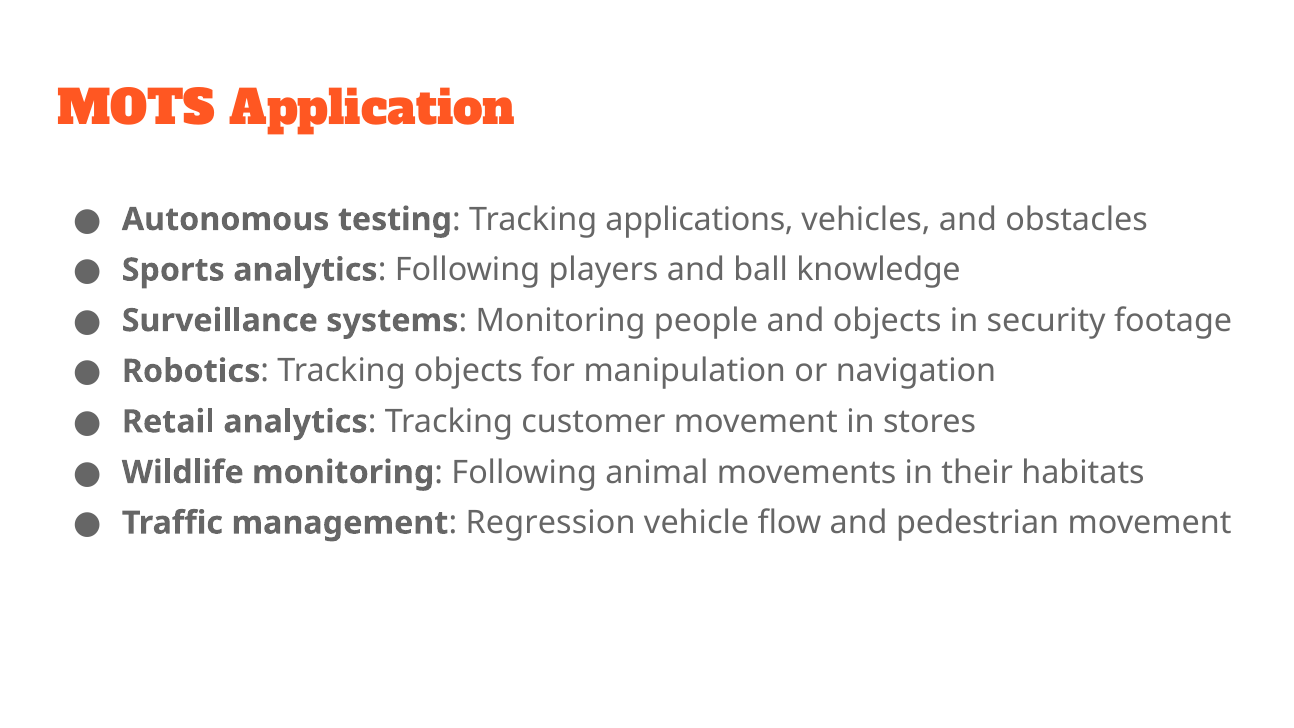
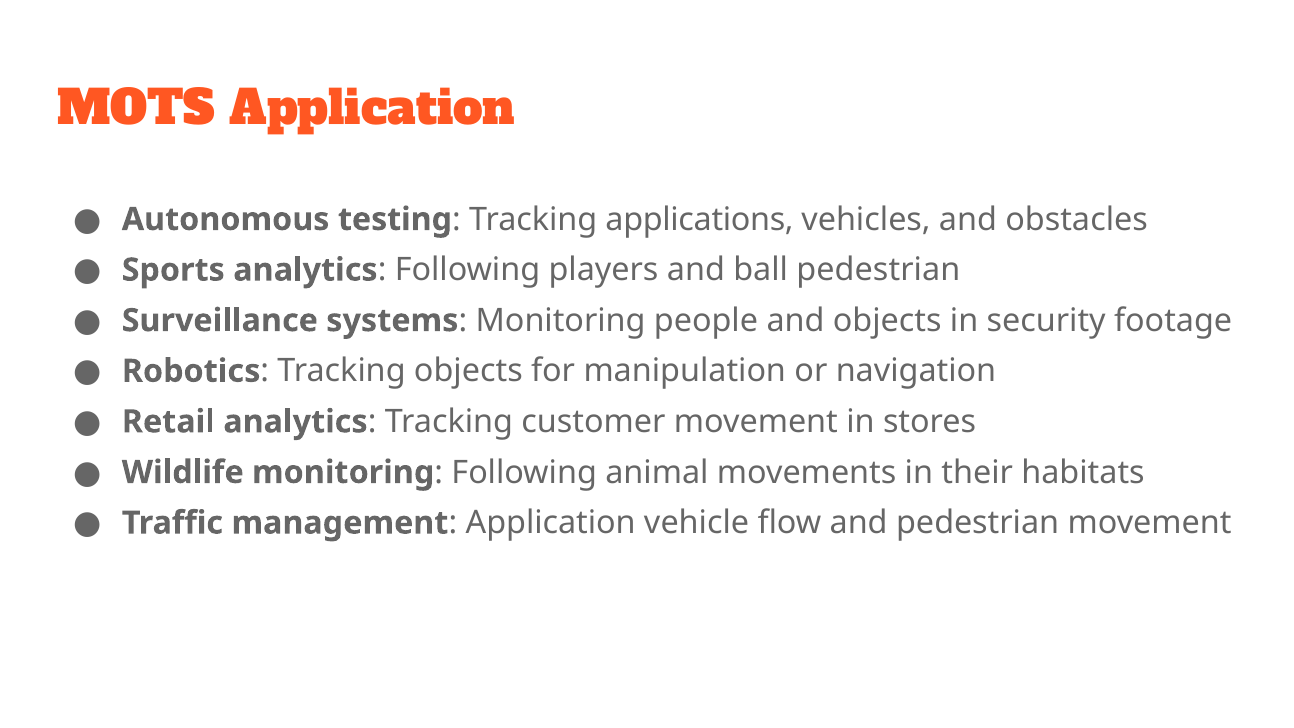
ball knowledge: knowledge -> pedestrian (878, 270)
Regression: Regression -> Application (551, 523)
